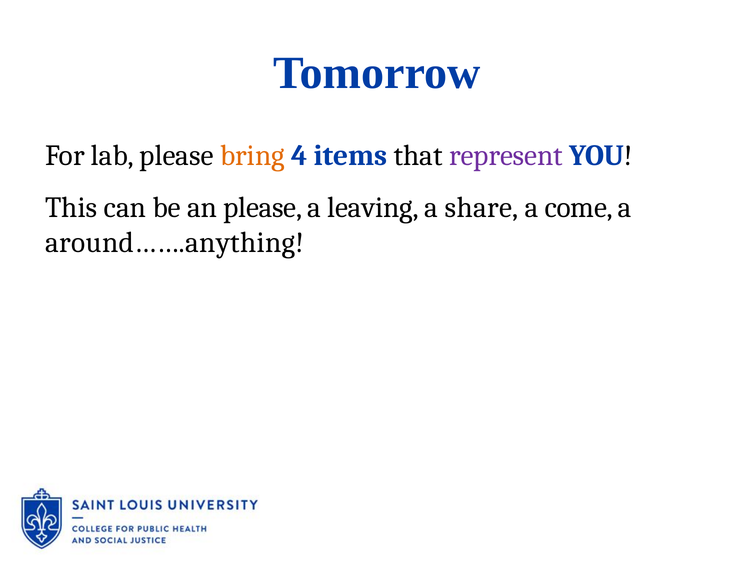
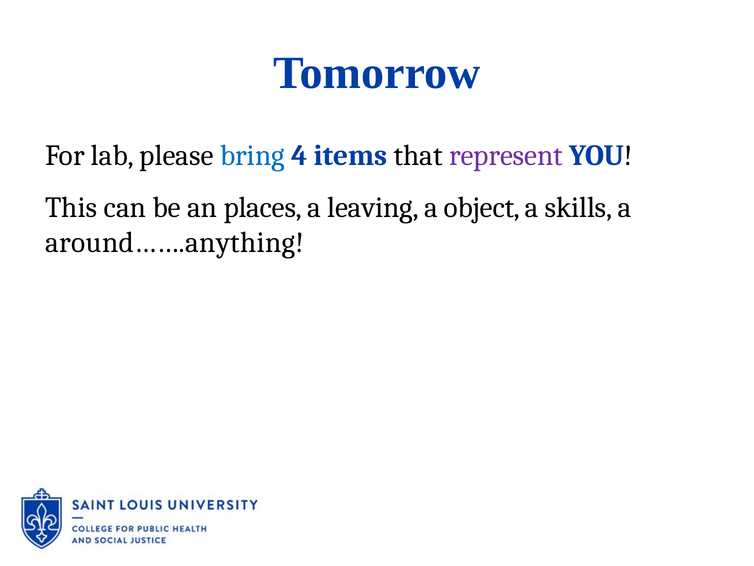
bring colour: orange -> blue (252, 155)
an please: please -> places (263, 207)
share: share -> object (482, 207)
come: come -> skills (579, 207)
